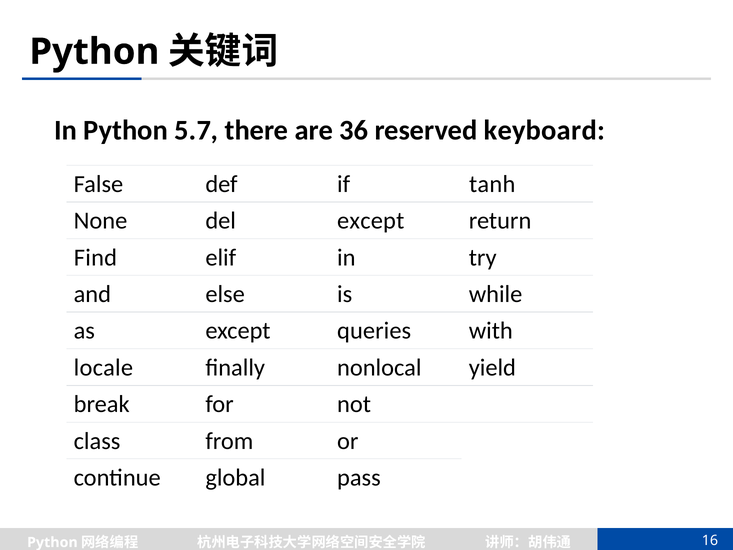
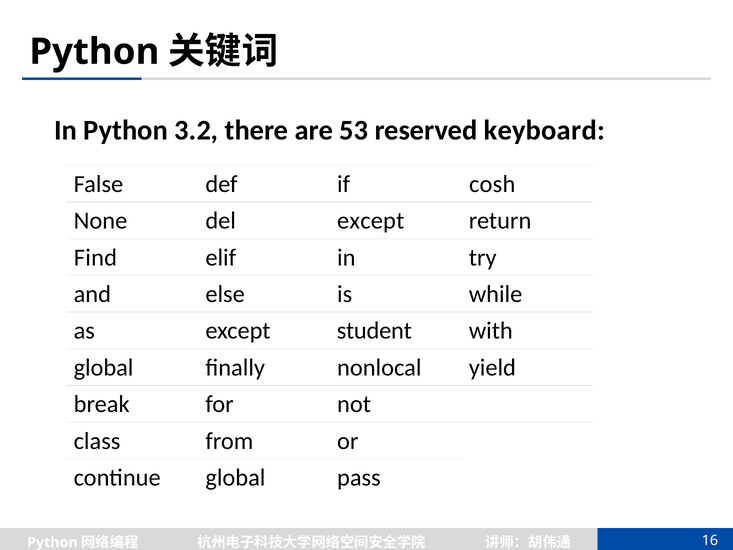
5.7: 5.7 -> 3.2 (196, 130)
36: 36 -> 53 (354, 130)
tanh: tanh -> cosh (492, 184)
queries: queries -> student (374, 331)
locale: locale -> global (104, 367)
